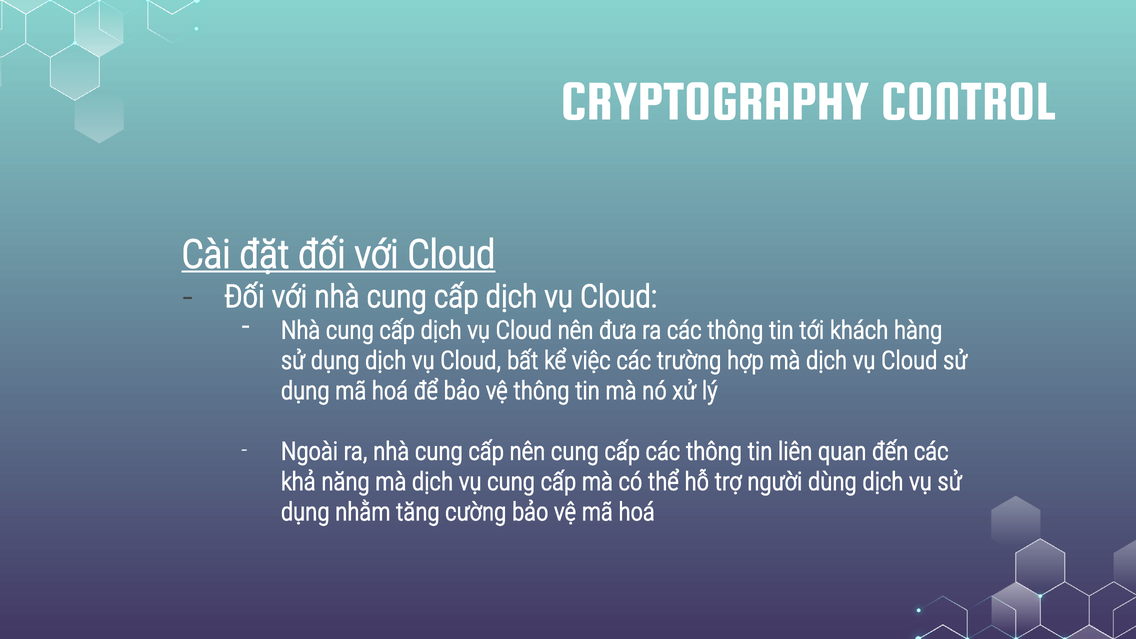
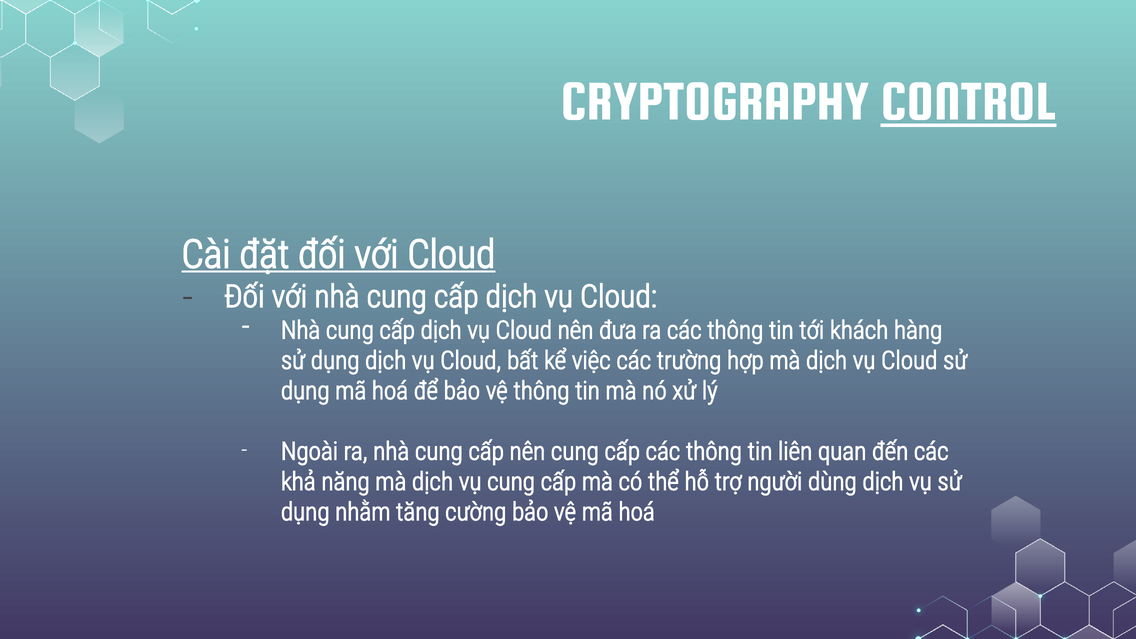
CONTROL underline: none -> present (968, 101)
